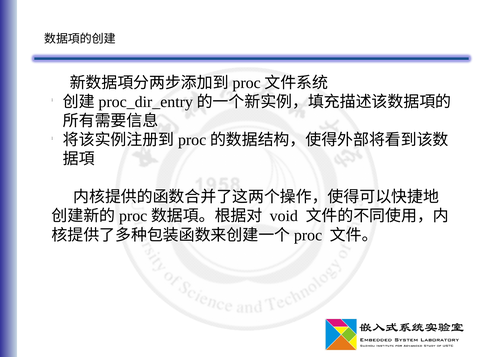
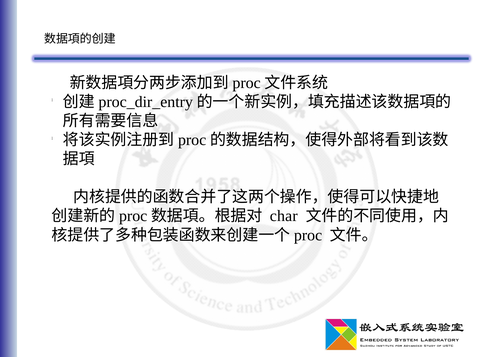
void: void -> char (284, 217)
